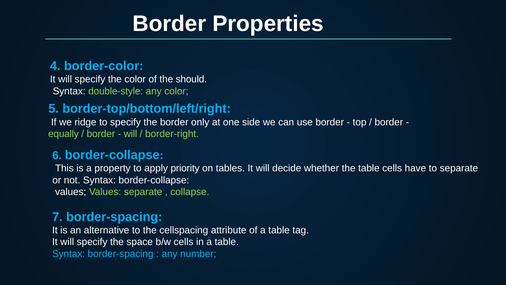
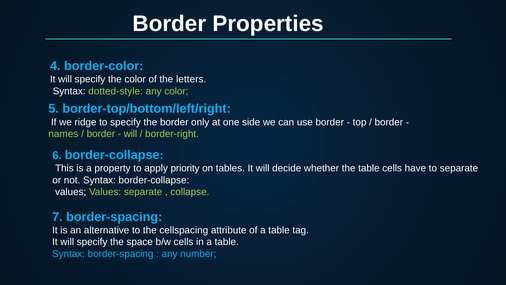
should: should -> letters (191, 79)
double-style: double-style -> dotted-style (116, 91)
equally: equally -> names (63, 134)
